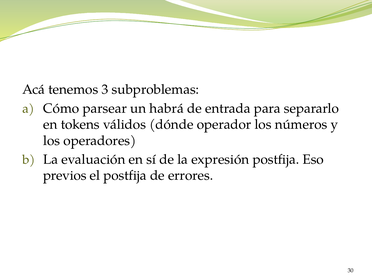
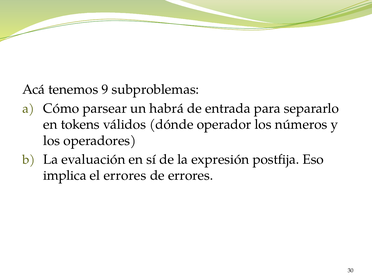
3: 3 -> 9 (105, 90)
previos: previos -> implica (65, 175)
el postfija: postfija -> errores (125, 175)
